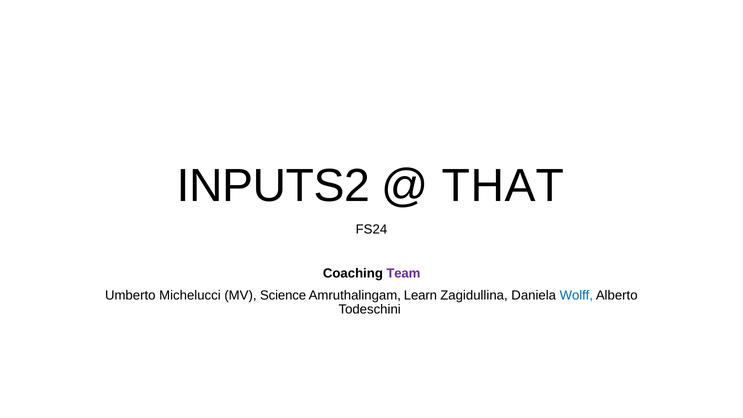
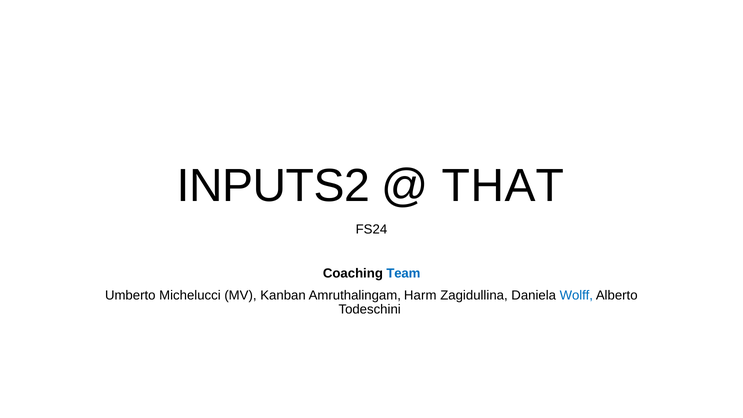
Team colour: purple -> blue (403, 273)
Science: Science -> Kanban (283, 295)
Learn: Learn -> Harm (420, 295)
